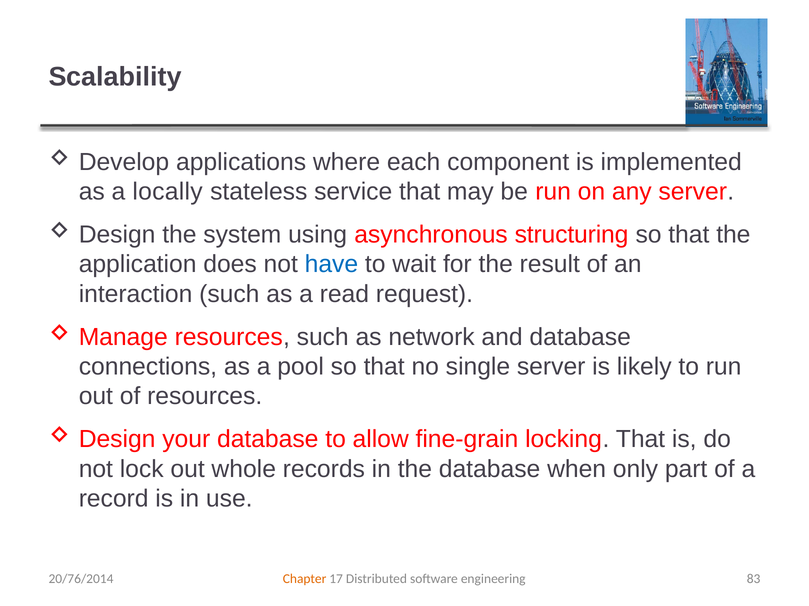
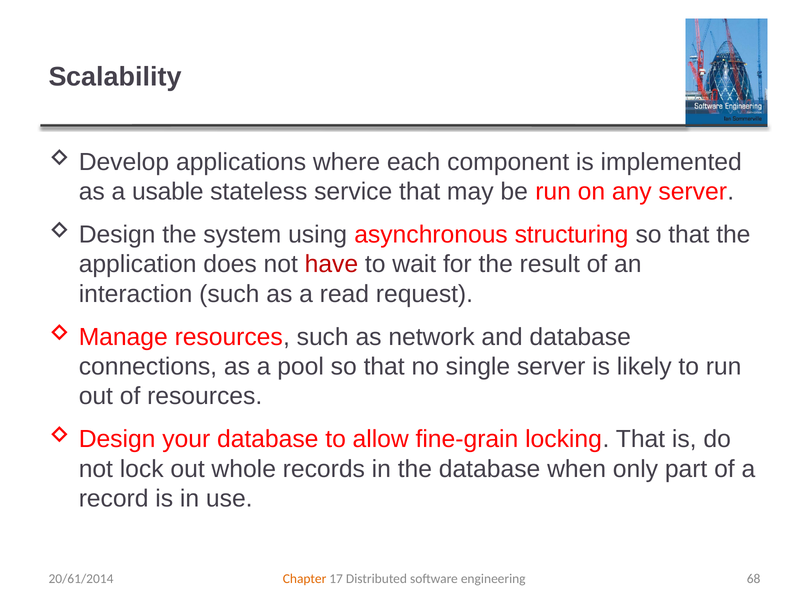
locally: locally -> usable (168, 192)
have colour: blue -> red (331, 265)
83: 83 -> 68 (754, 579)
20/76/2014: 20/76/2014 -> 20/61/2014 (81, 579)
